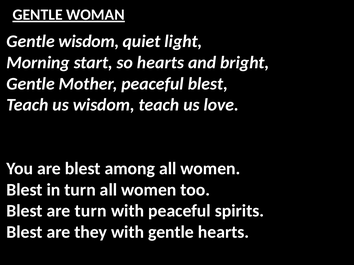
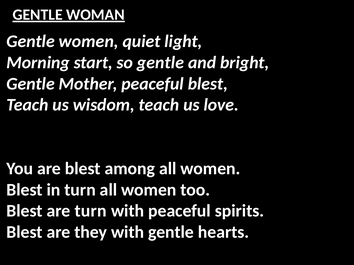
Gentle wisdom: wisdom -> women (89, 41)
so hearts: hearts -> gentle (160, 63)
